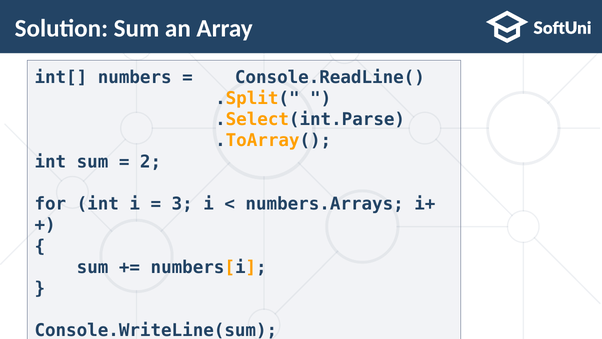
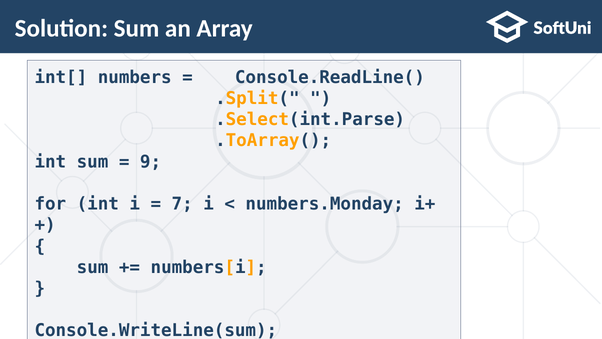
2: 2 -> 9 (151, 162)
3: 3 -> 7 (182, 204)
numbers.Arrays: numbers.Arrays -> numbers.Monday (325, 204)
